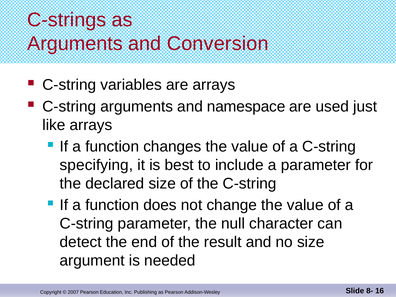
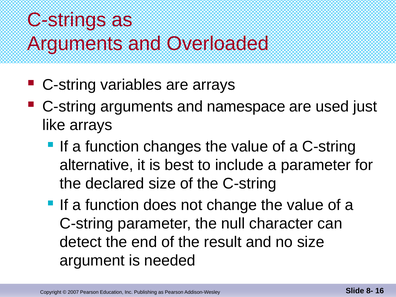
Conversion: Conversion -> Overloaded (218, 44)
specifying: specifying -> alternative (97, 165)
